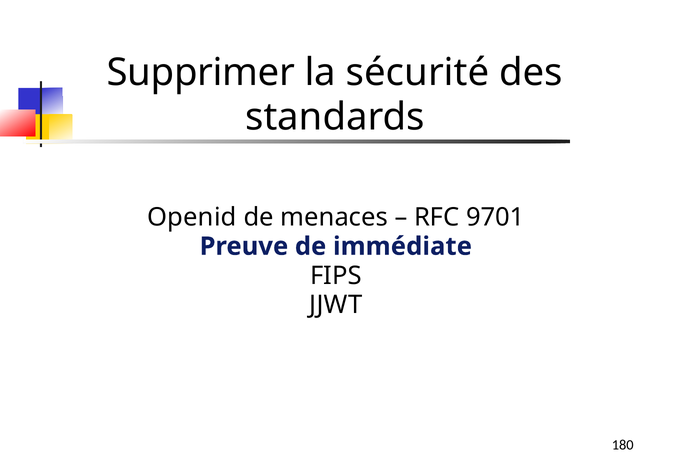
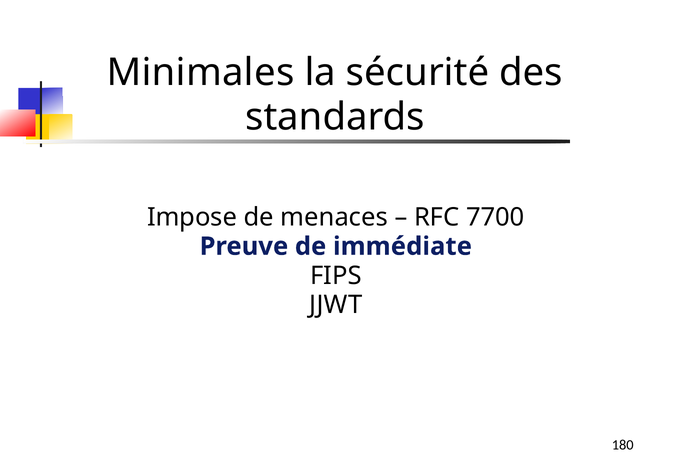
Supprimer: Supprimer -> Minimales (201, 73)
Openid: Openid -> Impose (192, 217)
9701: 9701 -> 7700 (495, 217)
